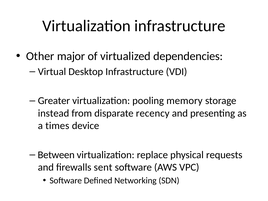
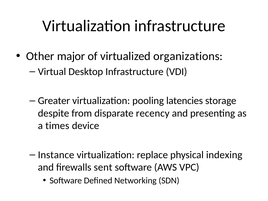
dependencies: dependencies -> organizations (188, 56)
memory: memory -> latencies (185, 101)
instead: instead -> despite (54, 113)
Between: Between -> Instance (56, 155)
requests: requests -> indexing (224, 155)
